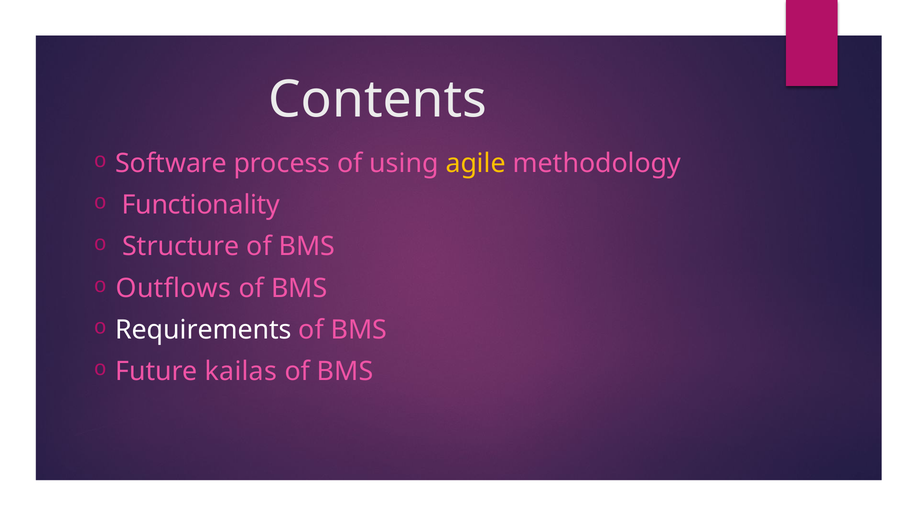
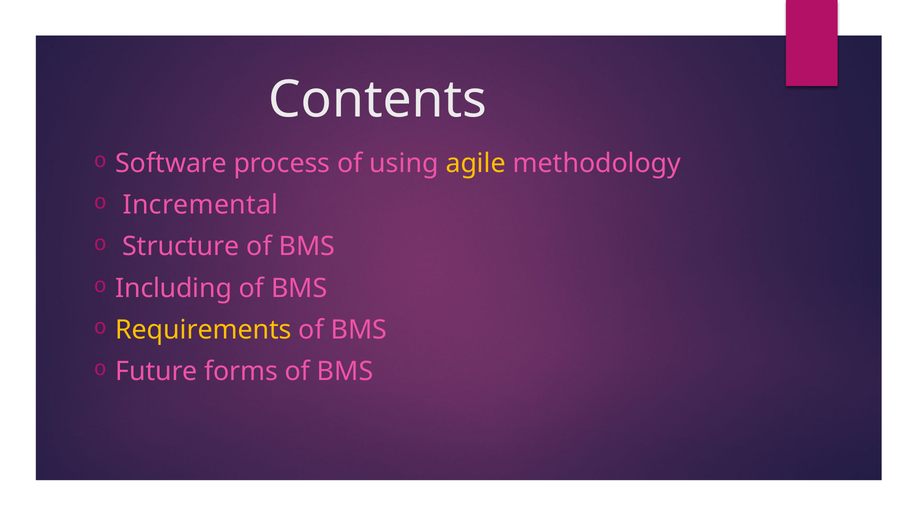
Functionality: Functionality -> Incremental (201, 205)
Outflows: Outflows -> Including (174, 288)
Requirements colour: white -> yellow (204, 330)
kailas: kailas -> forms (241, 372)
